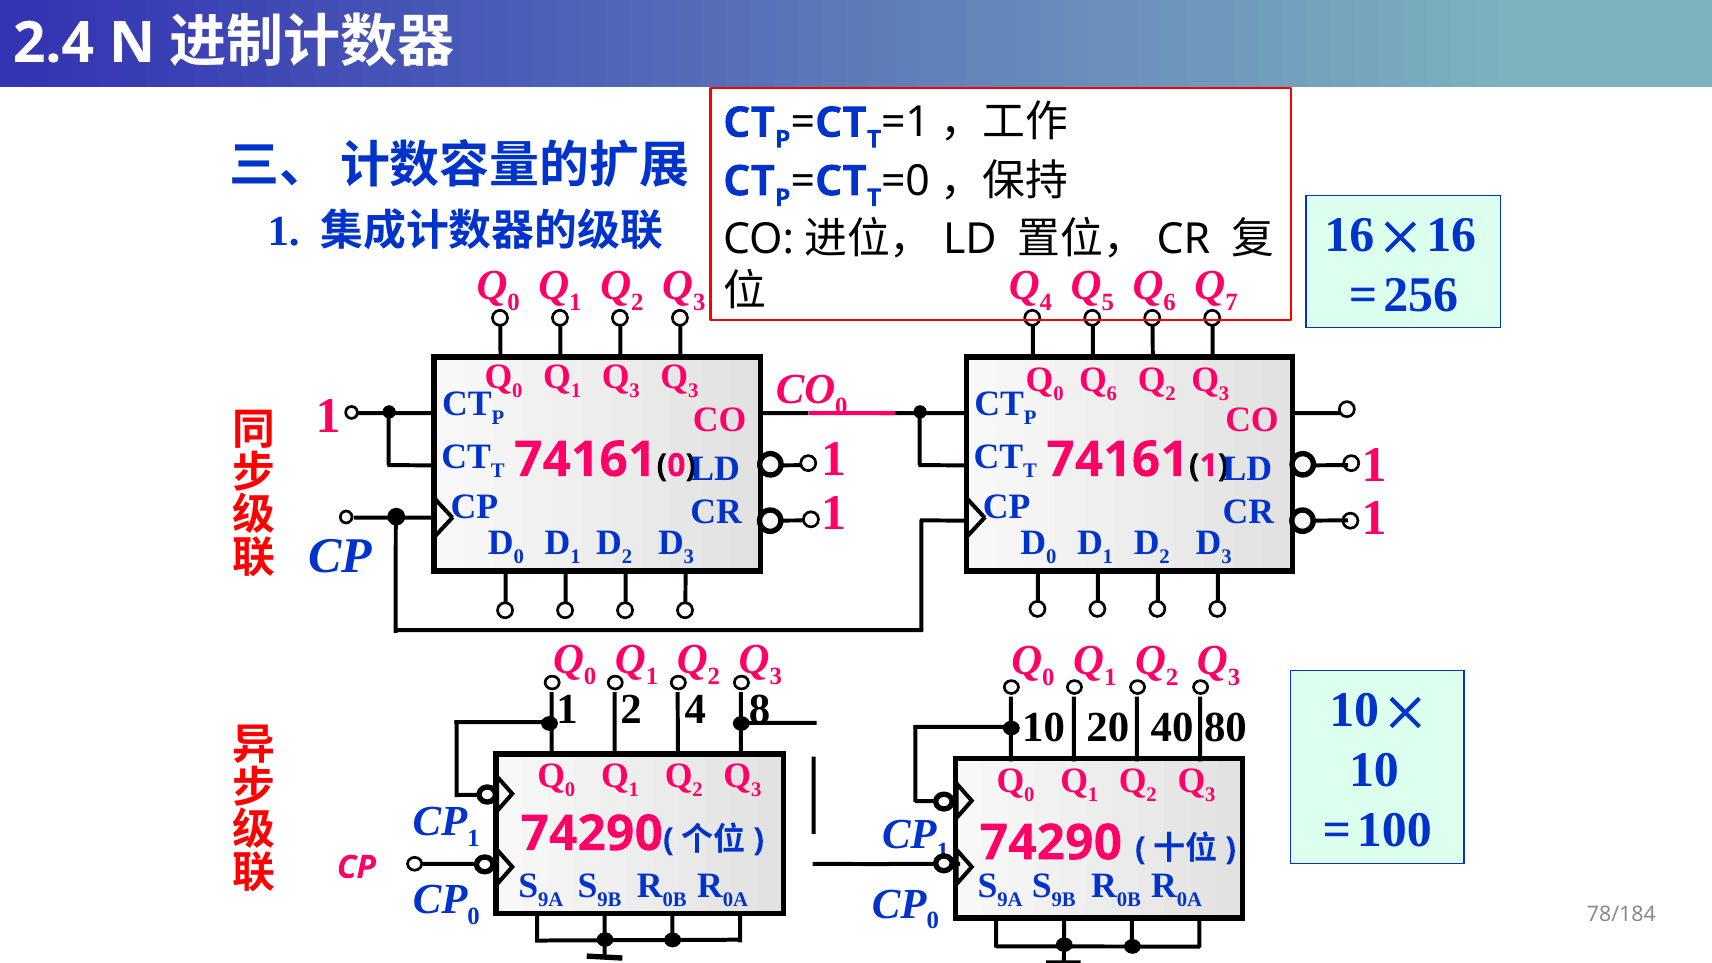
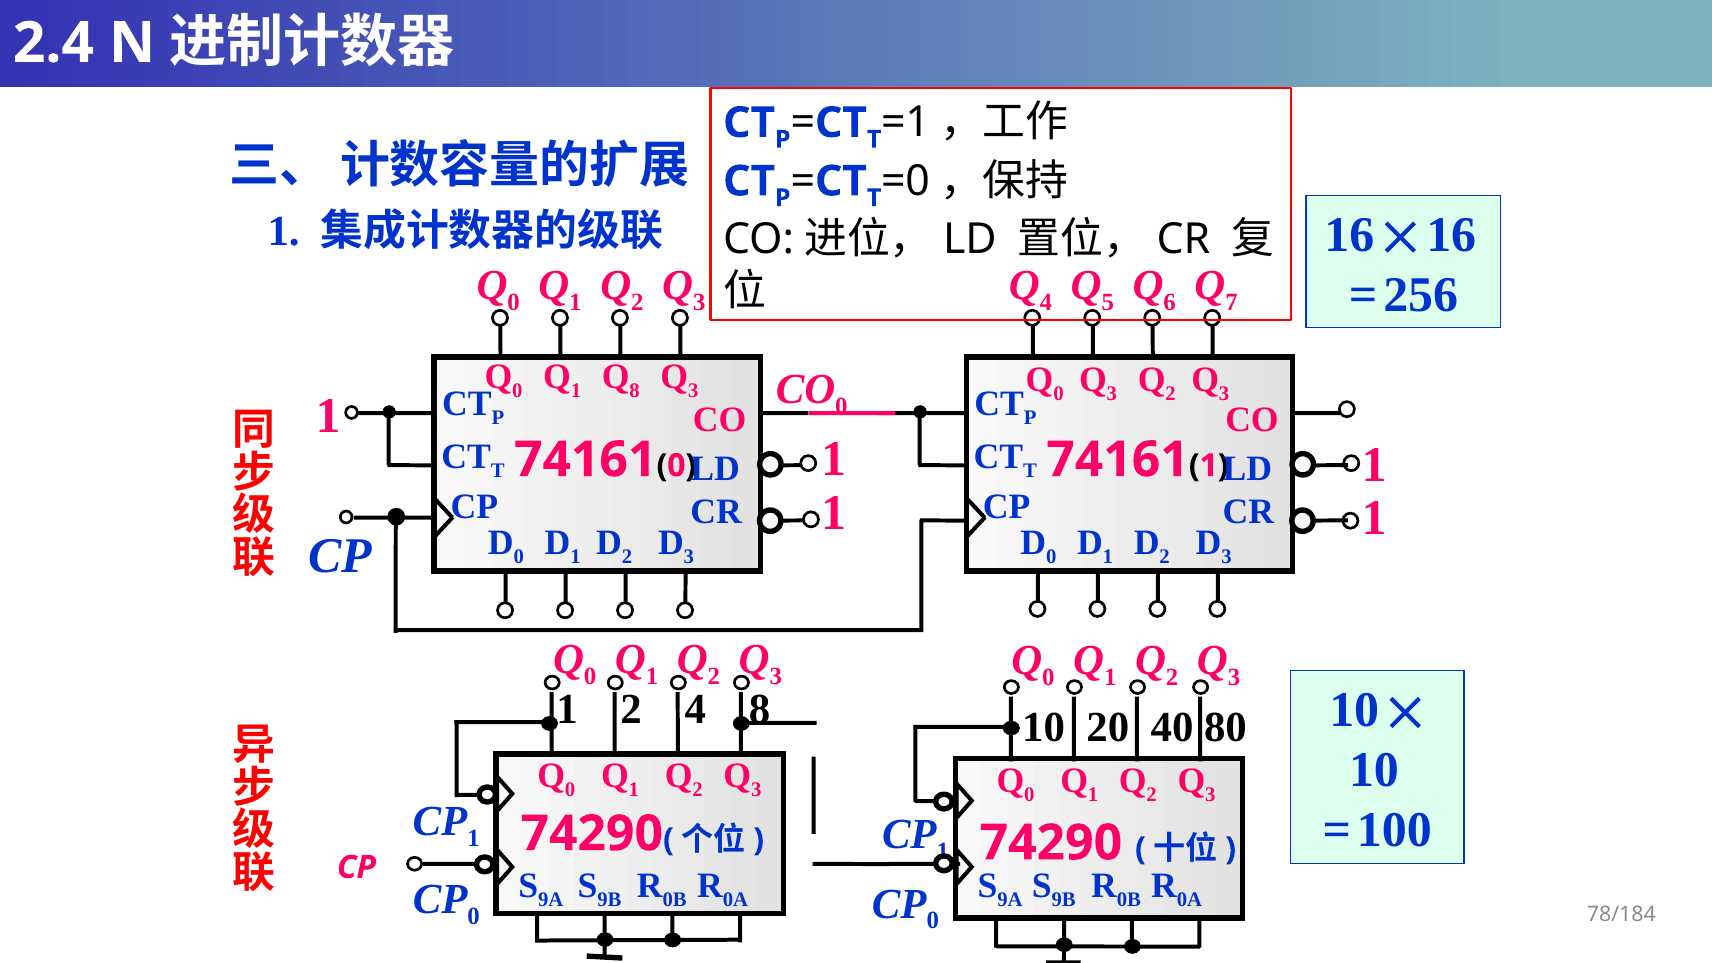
3: 3 -> 8 (635, 391)
6: 6 -> 3 (1112, 394)
